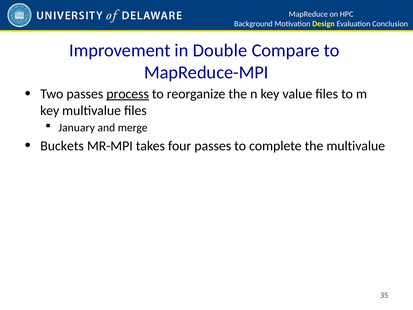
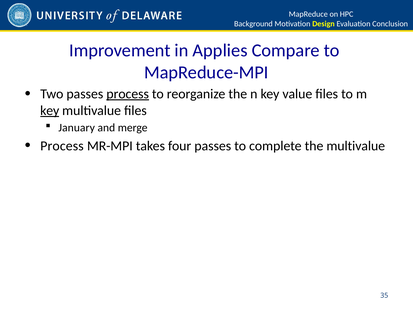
Double: Double -> Applies (220, 50)
key underline: none -> present (50, 110)
Buckets: Buckets -> Process (62, 146)
